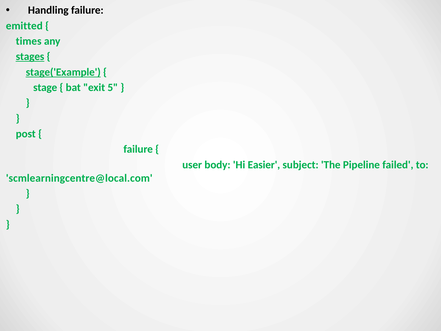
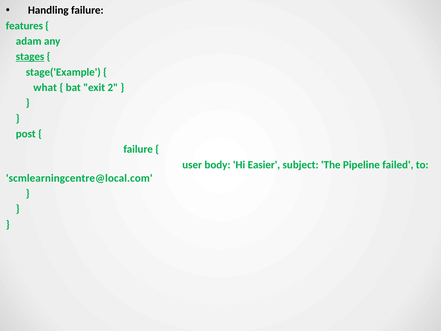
emitted: emitted -> features (24, 26)
times: times -> adam (29, 41)
stage('Example underline: present -> none (63, 72)
stage: stage -> what (45, 87)
5: 5 -> 2 (113, 87)
